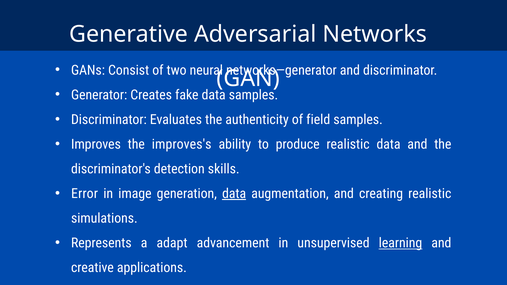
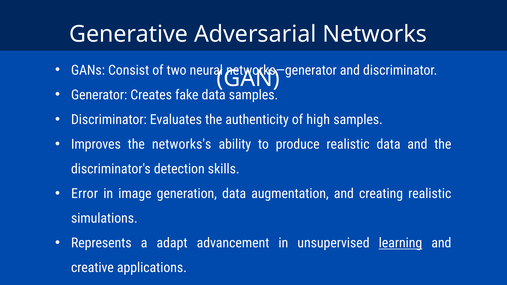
field: field -> high (318, 120)
improves's: improves's -> networks's (182, 144)
data underline: present -> none (234, 194)
